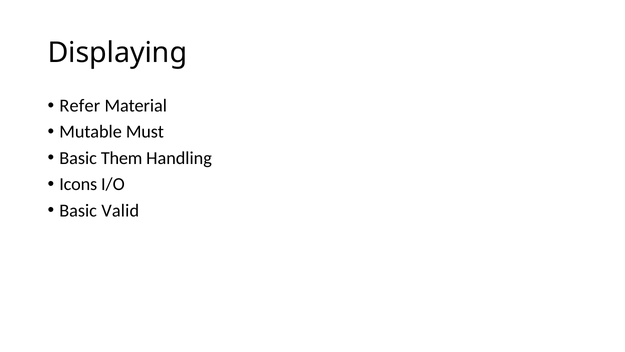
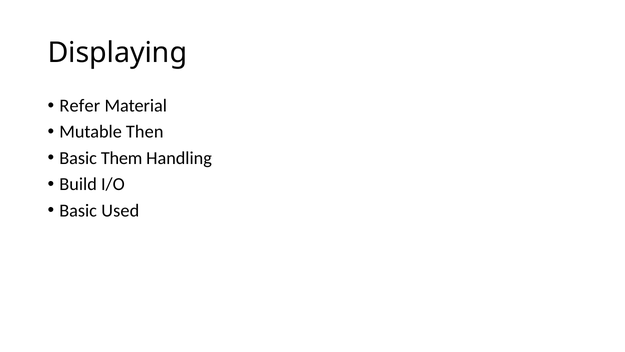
Must: Must -> Then (145, 132)
Icons: Icons -> Build (78, 184)
Valid: Valid -> Used (120, 210)
